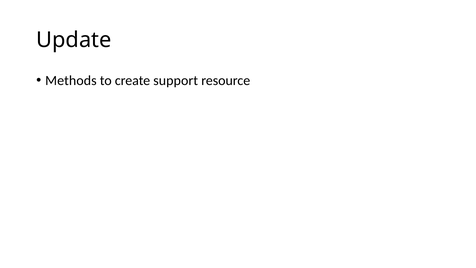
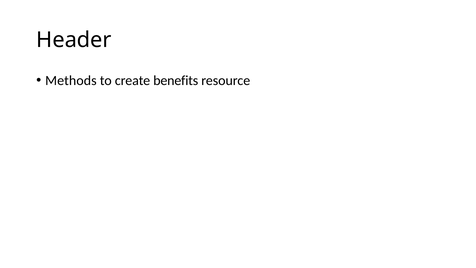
Update: Update -> Header (74, 40)
support: support -> benefits (176, 80)
